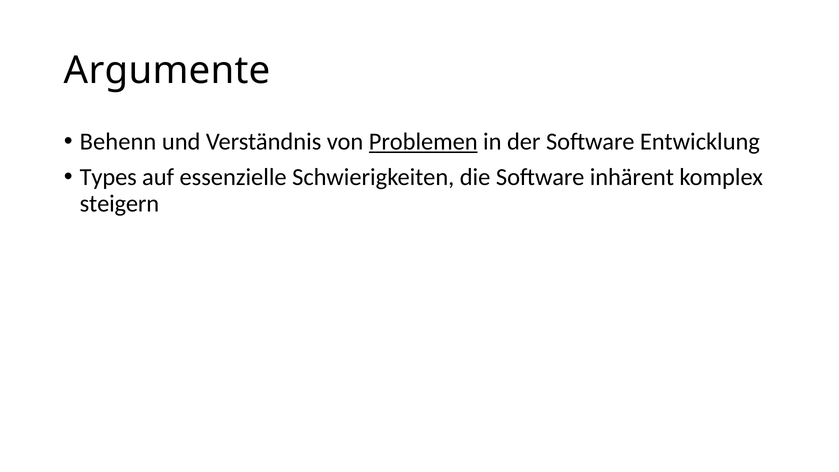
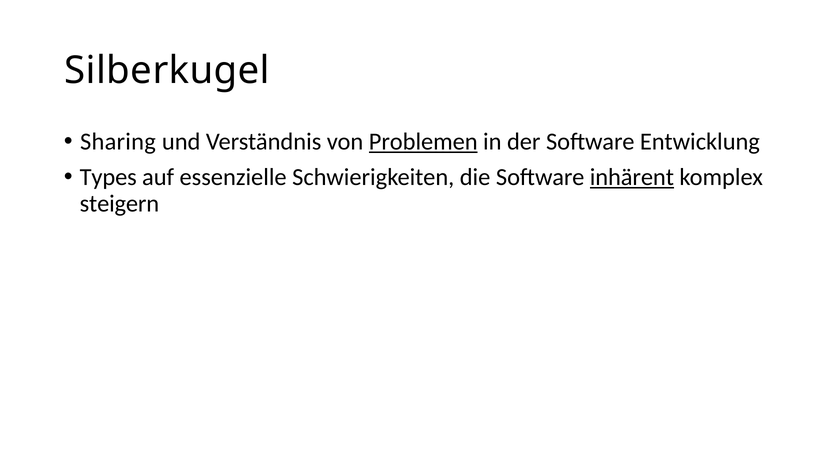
Argumente: Argumente -> Silberkugel (167, 70)
Behenn: Behenn -> Sharing (118, 142)
inhärent underline: none -> present (632, 177)
